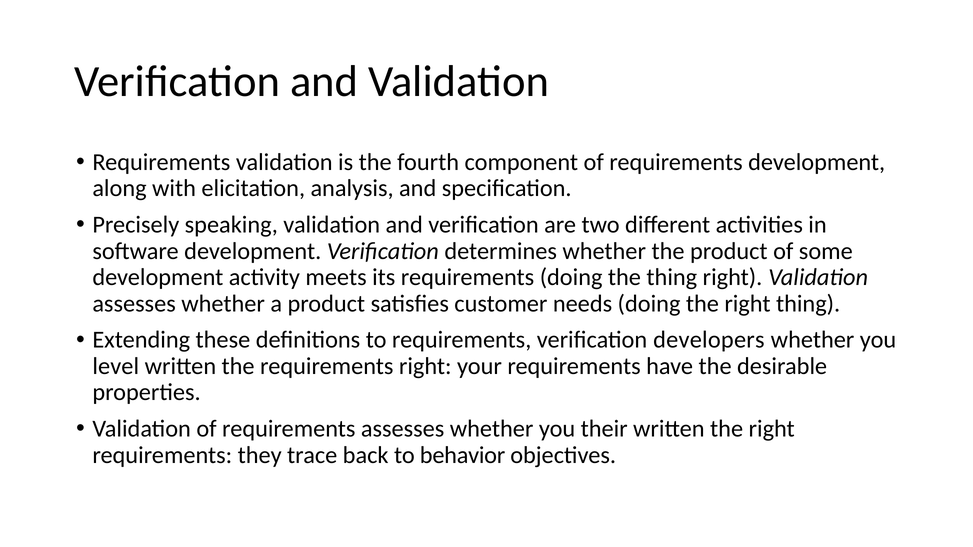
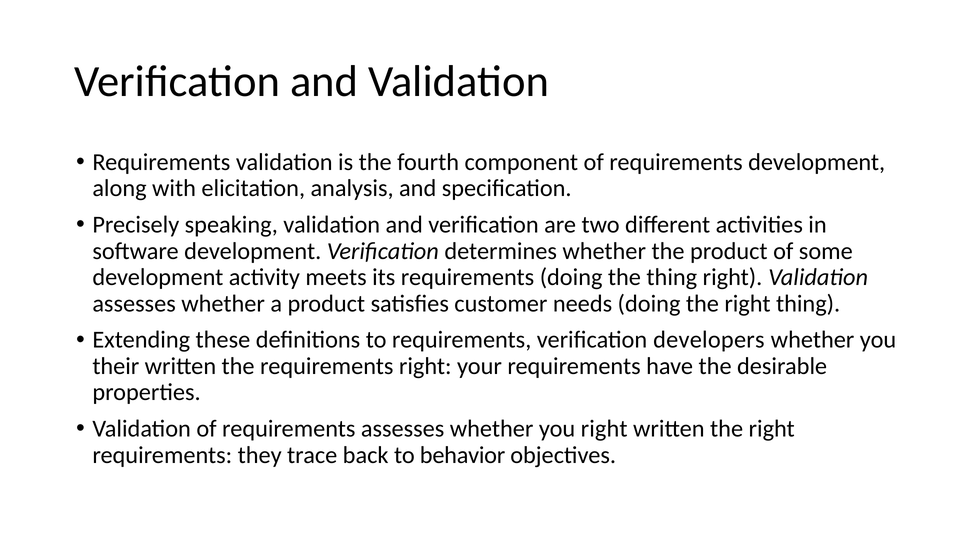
level: level -> their (116, 366)
you their: their -> right (604, 429)
